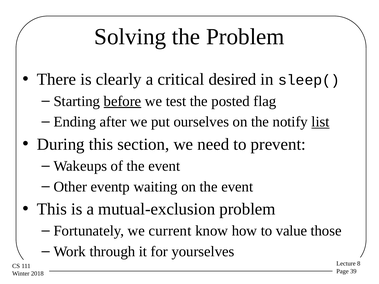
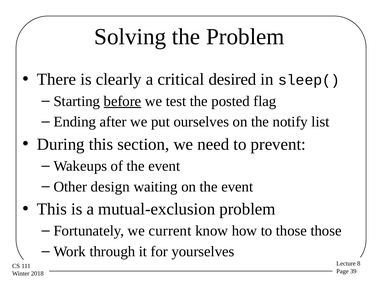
list underline: present -> none (320, 122)
eventp: eventp -> design (110, 187)
to value: value -> those (291, 231)
